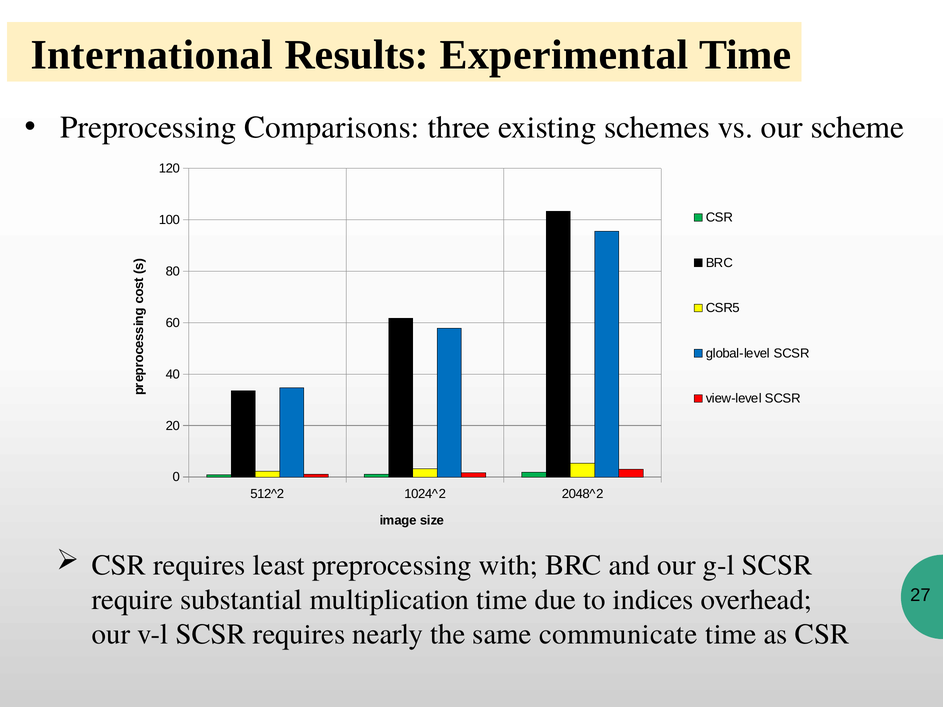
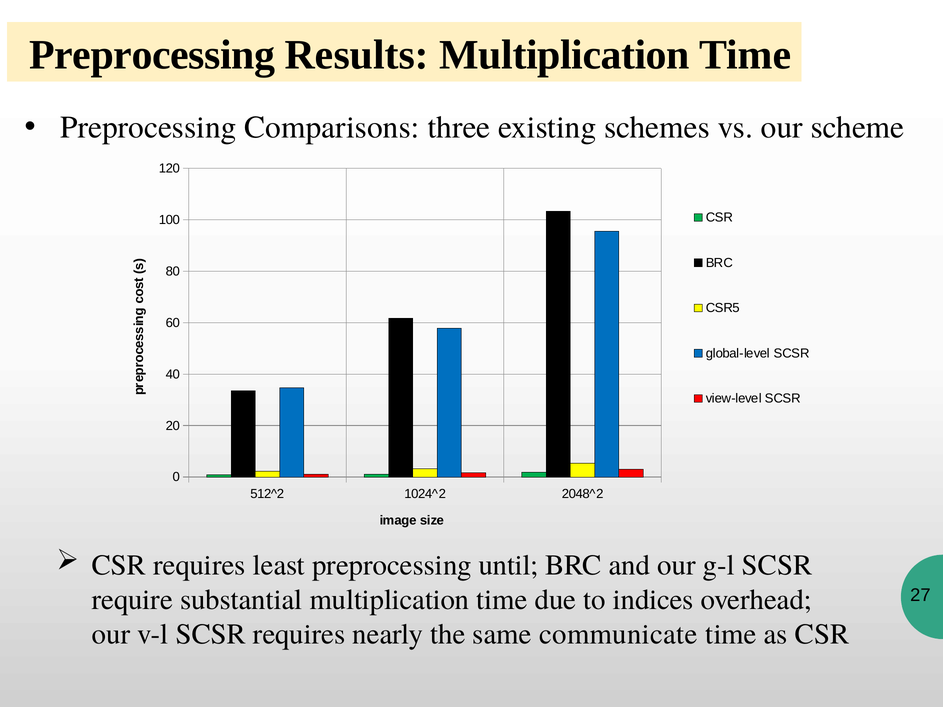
International: International -> Preprocessing (152, 55)
Results Experimental: Experimental -> Multiplication (565, 55)
with: with -> until (509, 565)
